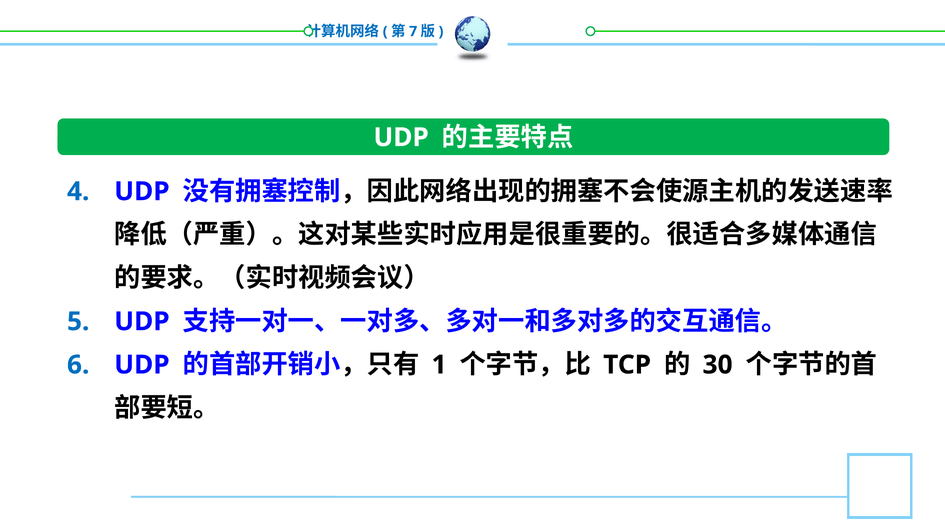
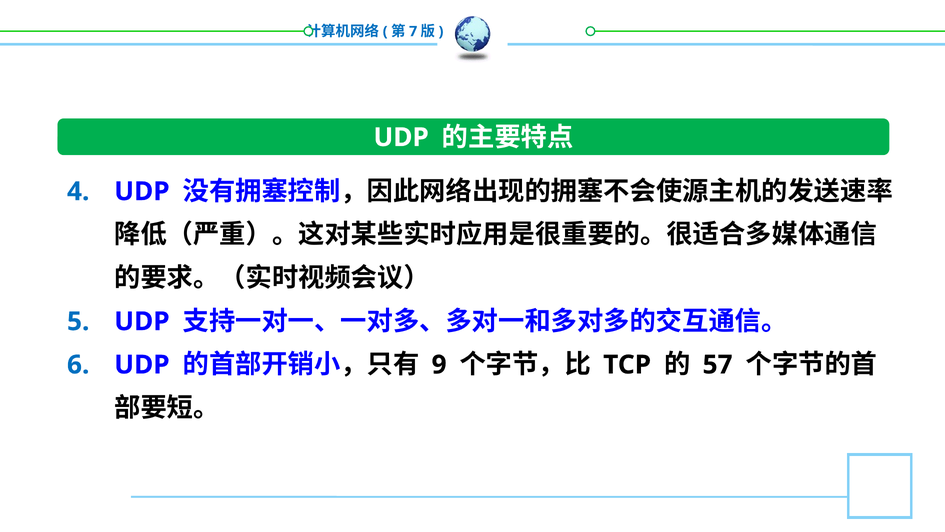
1: 1 -> 9 (439, 365)
30: 30 -> 57 (718, 365)
